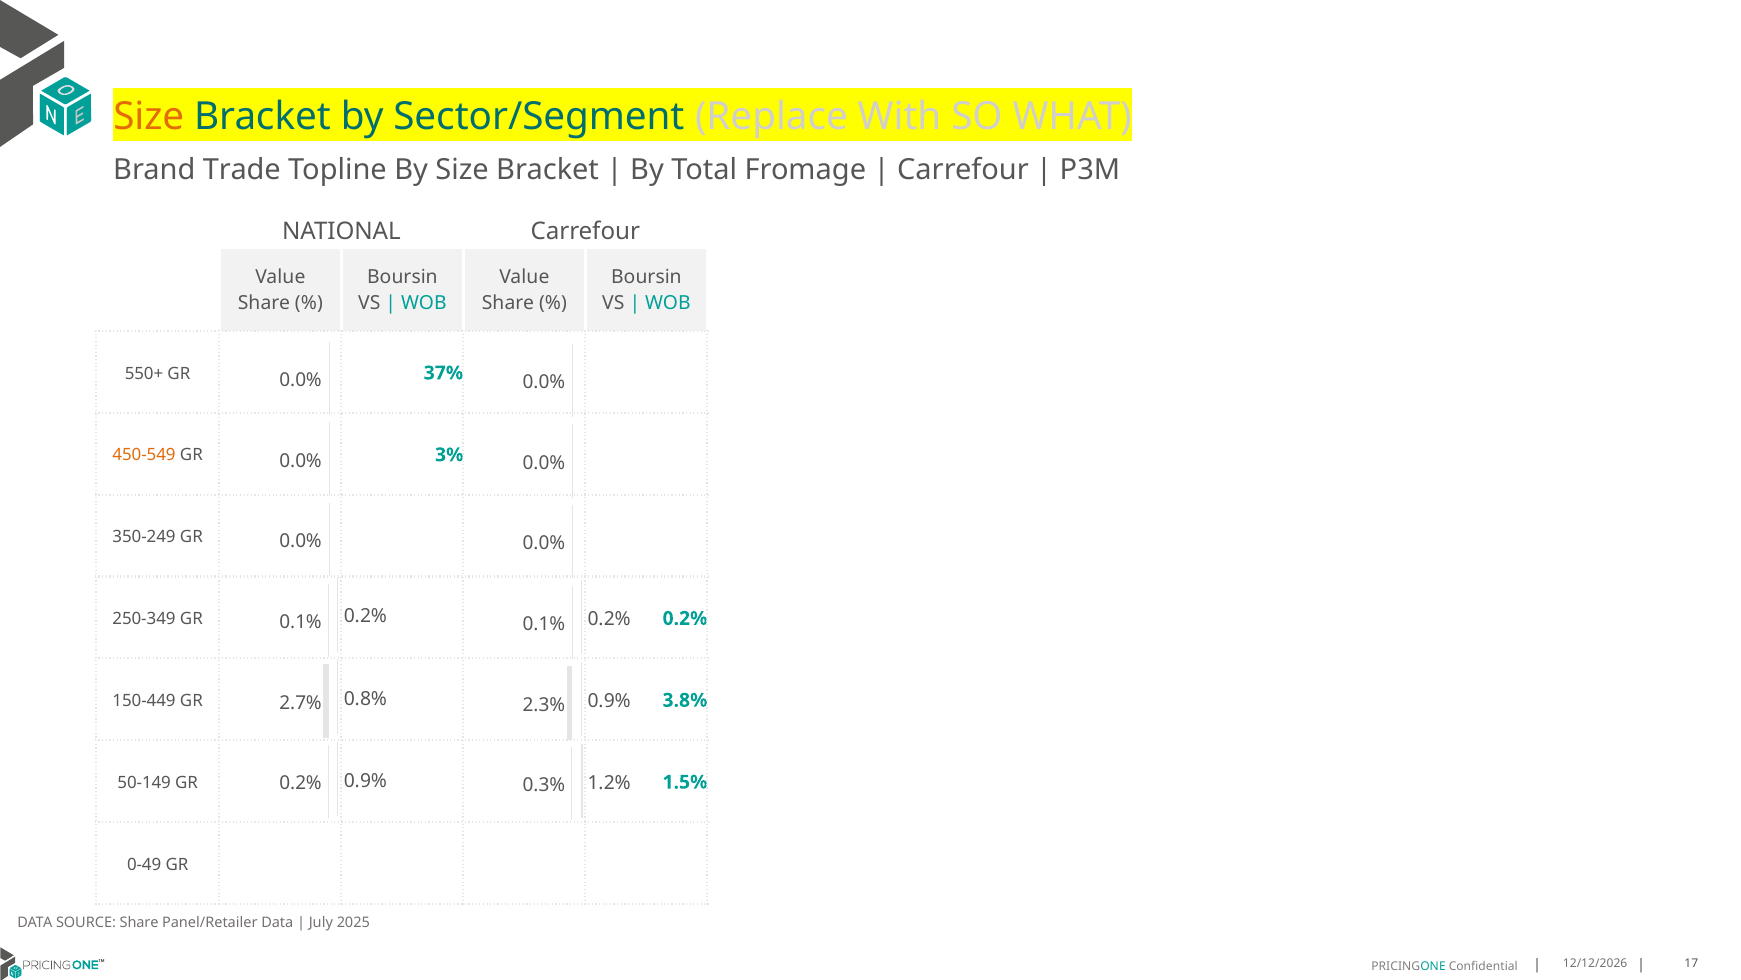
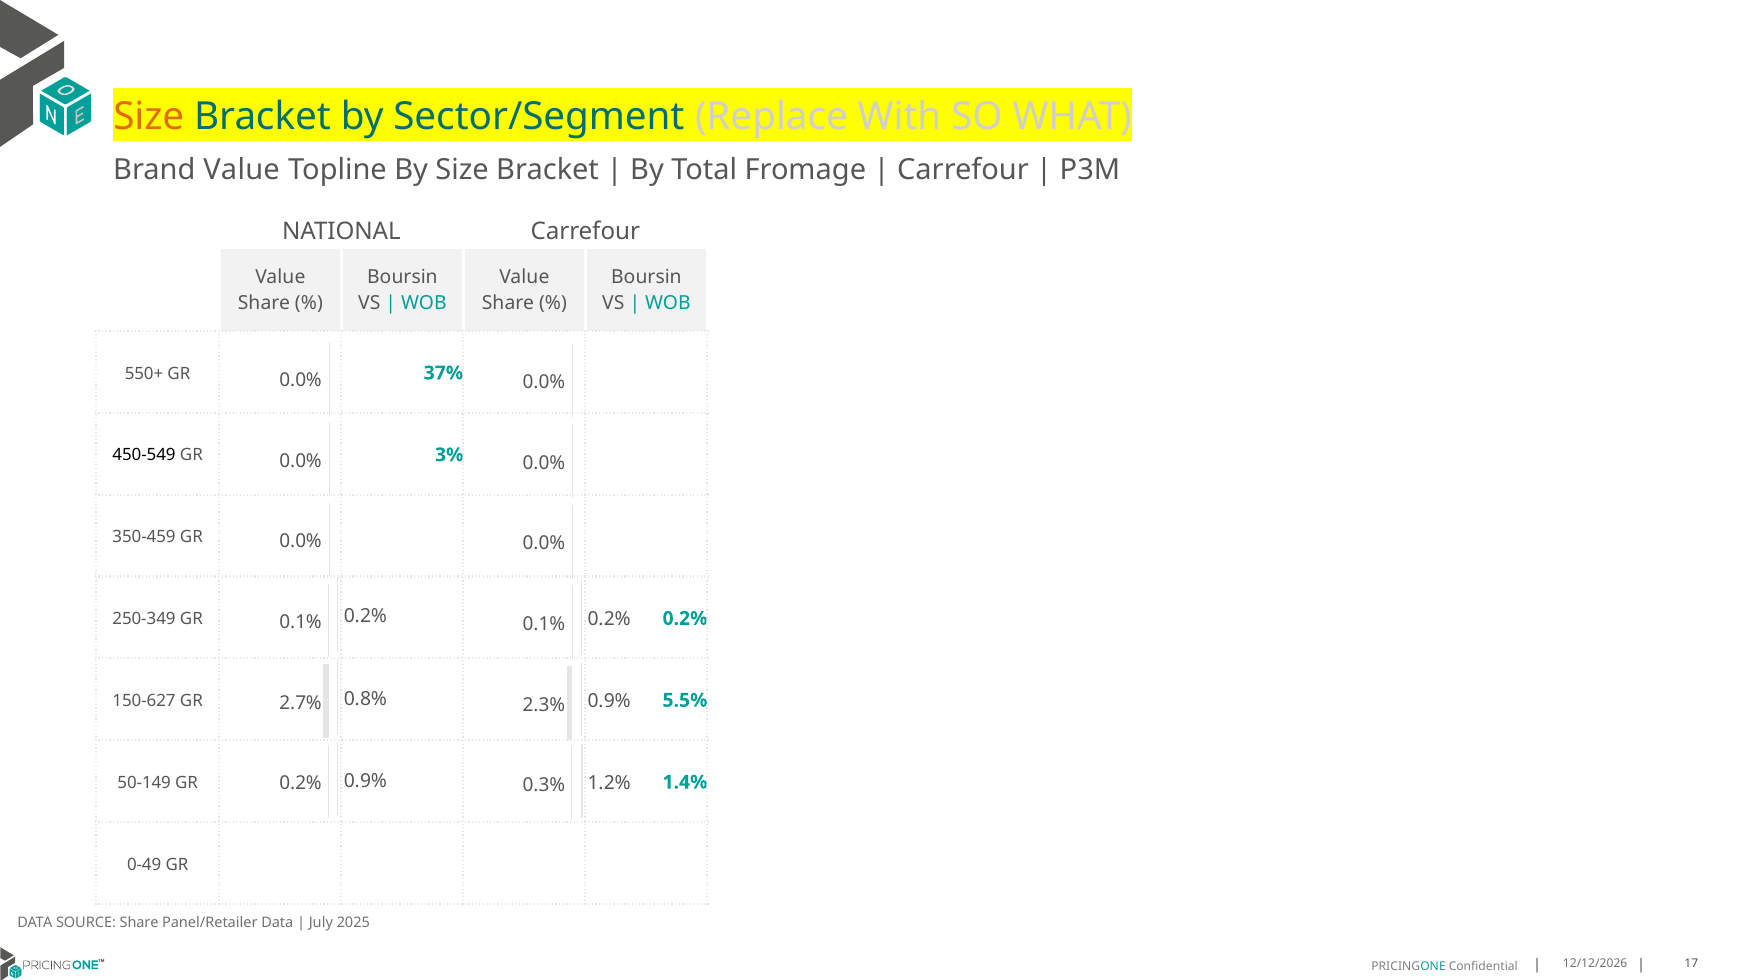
Brand Trade: Trade -> Value (242, 170)
450-549 colour: orange -> black (144, 455)
350-249: 350-249 -> 350-459 (144, 537)
150-449: 150-449 -> 150-627 (144, 700)
3.8%: 3.8% -> 5.5% (685, 700)
1.5%: 1.5% -> 1.4% (685, 782)
